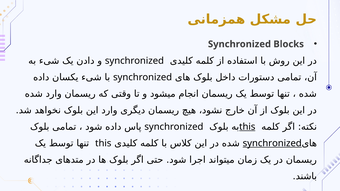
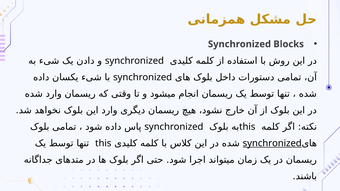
this underline: present -> none (247, 127)
